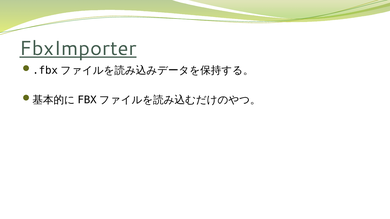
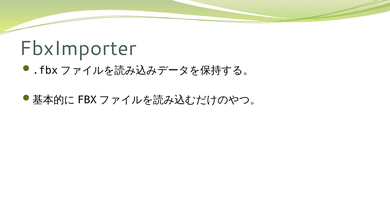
FbxImporter underline: present -> none (78, 48)
